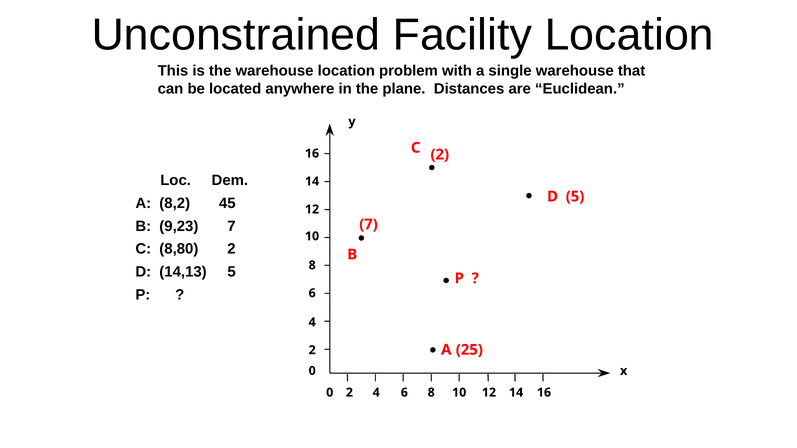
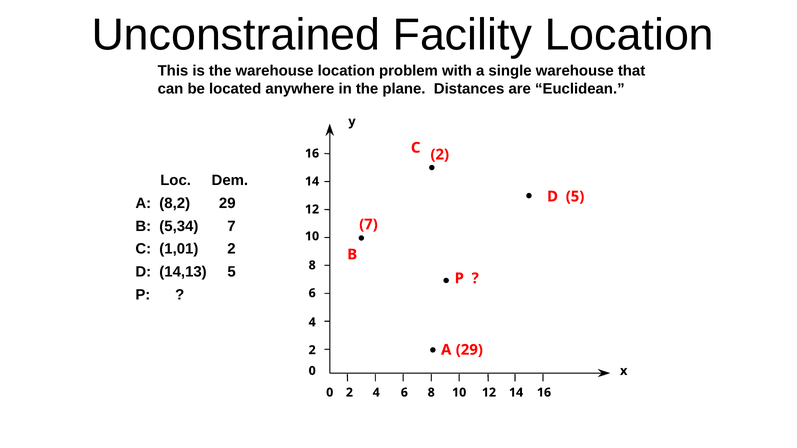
8,2 45: 45 -> 29 (227, 203)
9,23: 9,23 -> 5,34 (179, 226)
8,80: 8,80 -> 1,01 (179, 249)
A 25: 25 -> 29 (469, 350)
